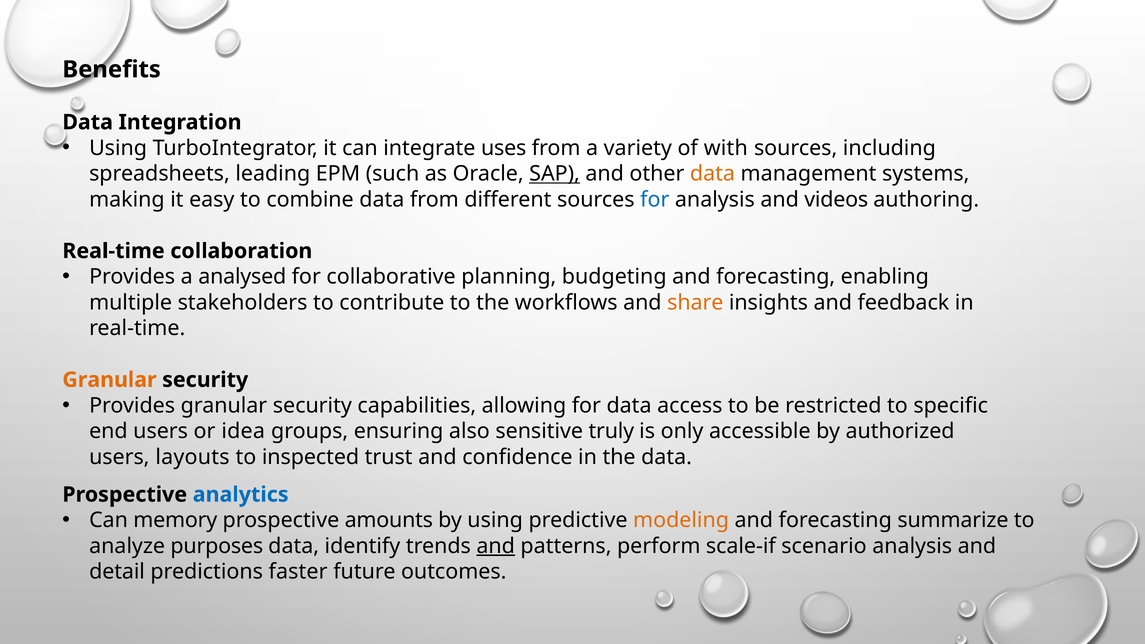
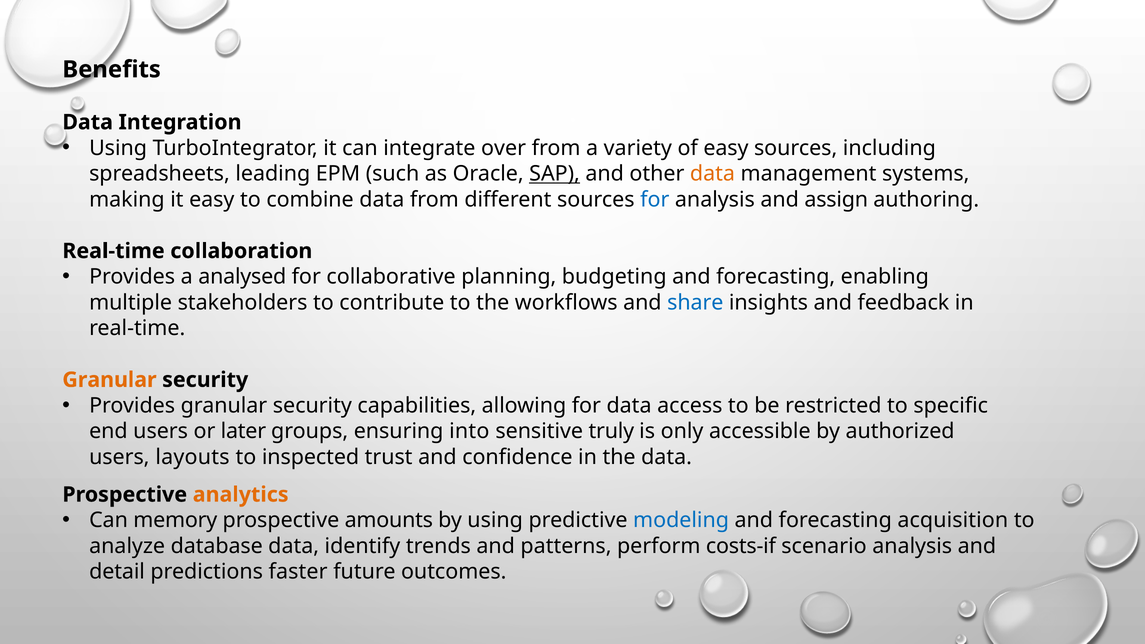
uses: uses -> over (504, 148)
of with: with -> easy (726, 148)
videos: videos -> assign (836, 200)
share colour: orange -> blue (695, 303)
idea: idea -> later (243, 431)
also: also -> into (469, 431)
analytics colour: blue -> orange (241, 495)
modeling colour: orange -> blue (681, 520)
summarize: summarize -> acquisition (953, 520)
purposes: purposes -> database (217, 546)
and underline: present -> none (496, 546)
scale-if: scale-if -> costs-if (741, 546)
